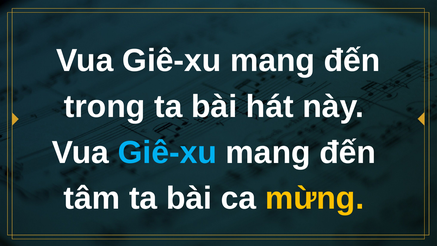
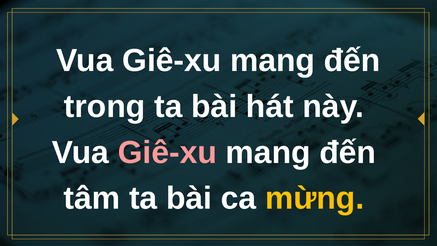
Giê-xu colour: light blue -> pink (167, 152)
